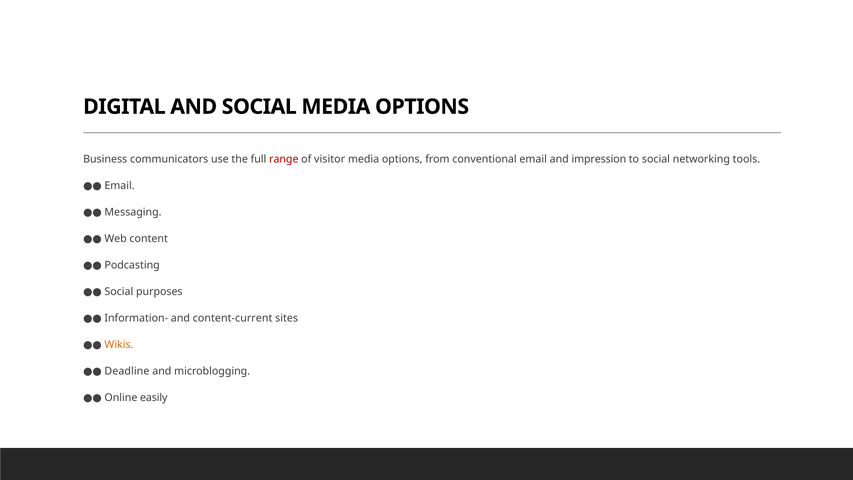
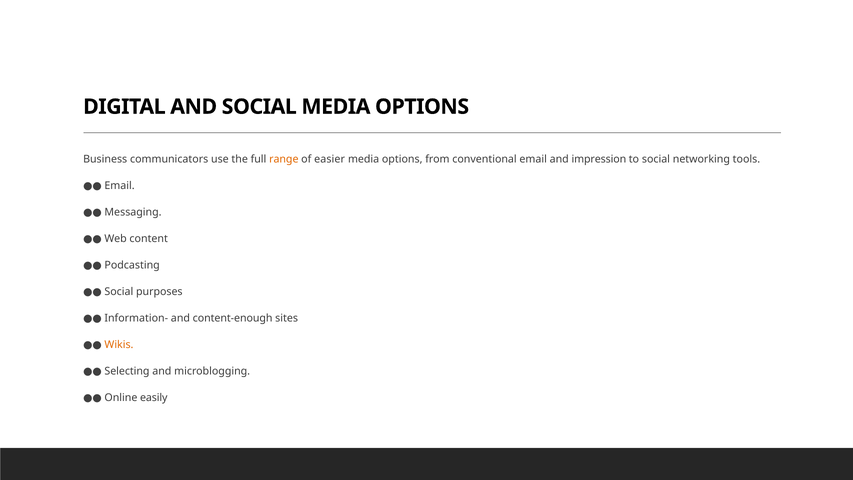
range colour: red -> orange (284, 159)
visitor: visitor -> easier (330, 159)
content-current: content-current -> content-enough (233, 318)
Deadline: Deadline -> Selecting (127, 371)
